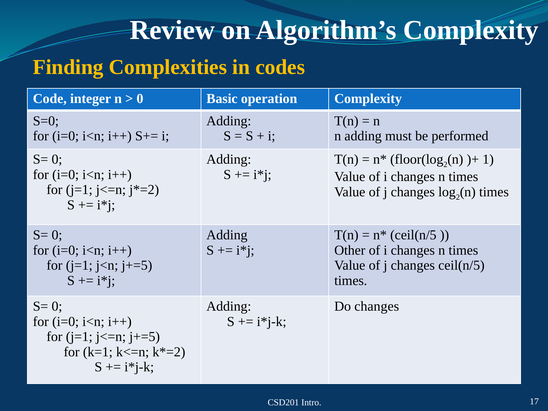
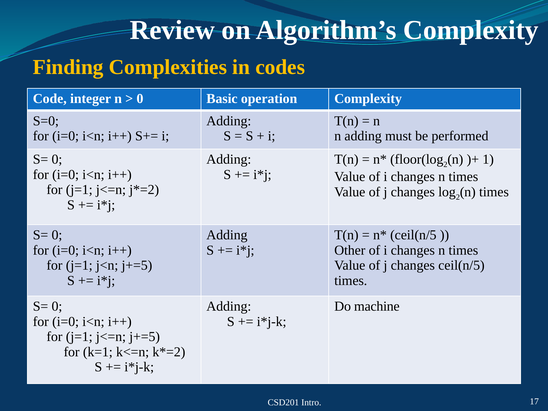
Do changes: changes -> machine (377, 306)
